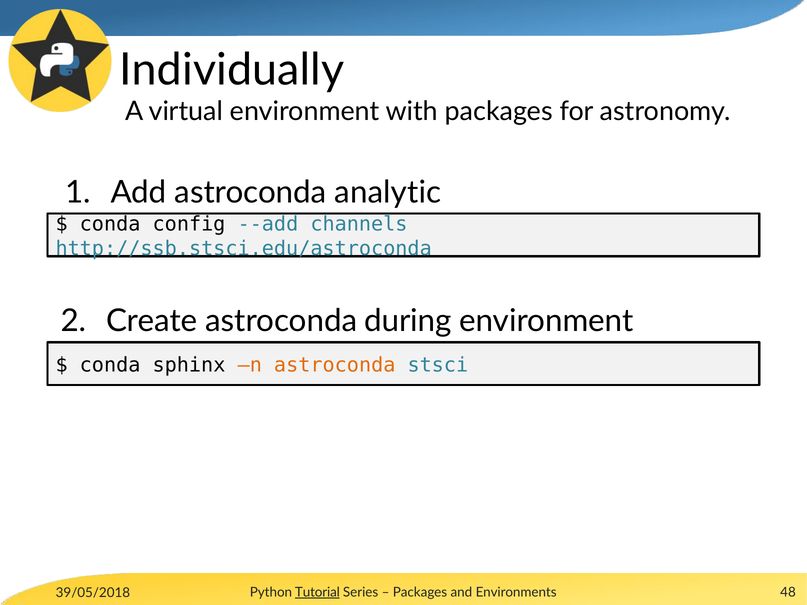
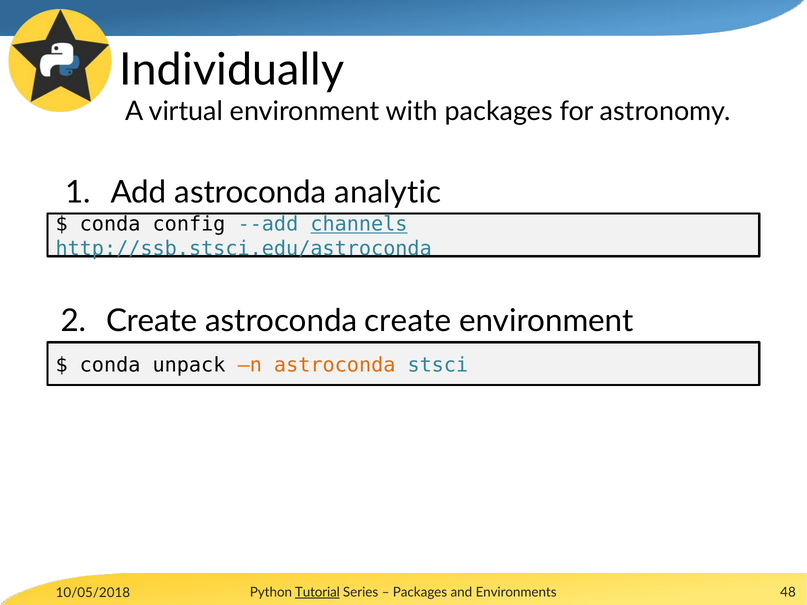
channels underline: none -> present (359, 224)
astroconda during: during -> create (408, 321)
sphinx: sphinx -> unpack (189, 365)
39/05/2018: 39/05/2018 -> 10/05/2018 (93, 593)
